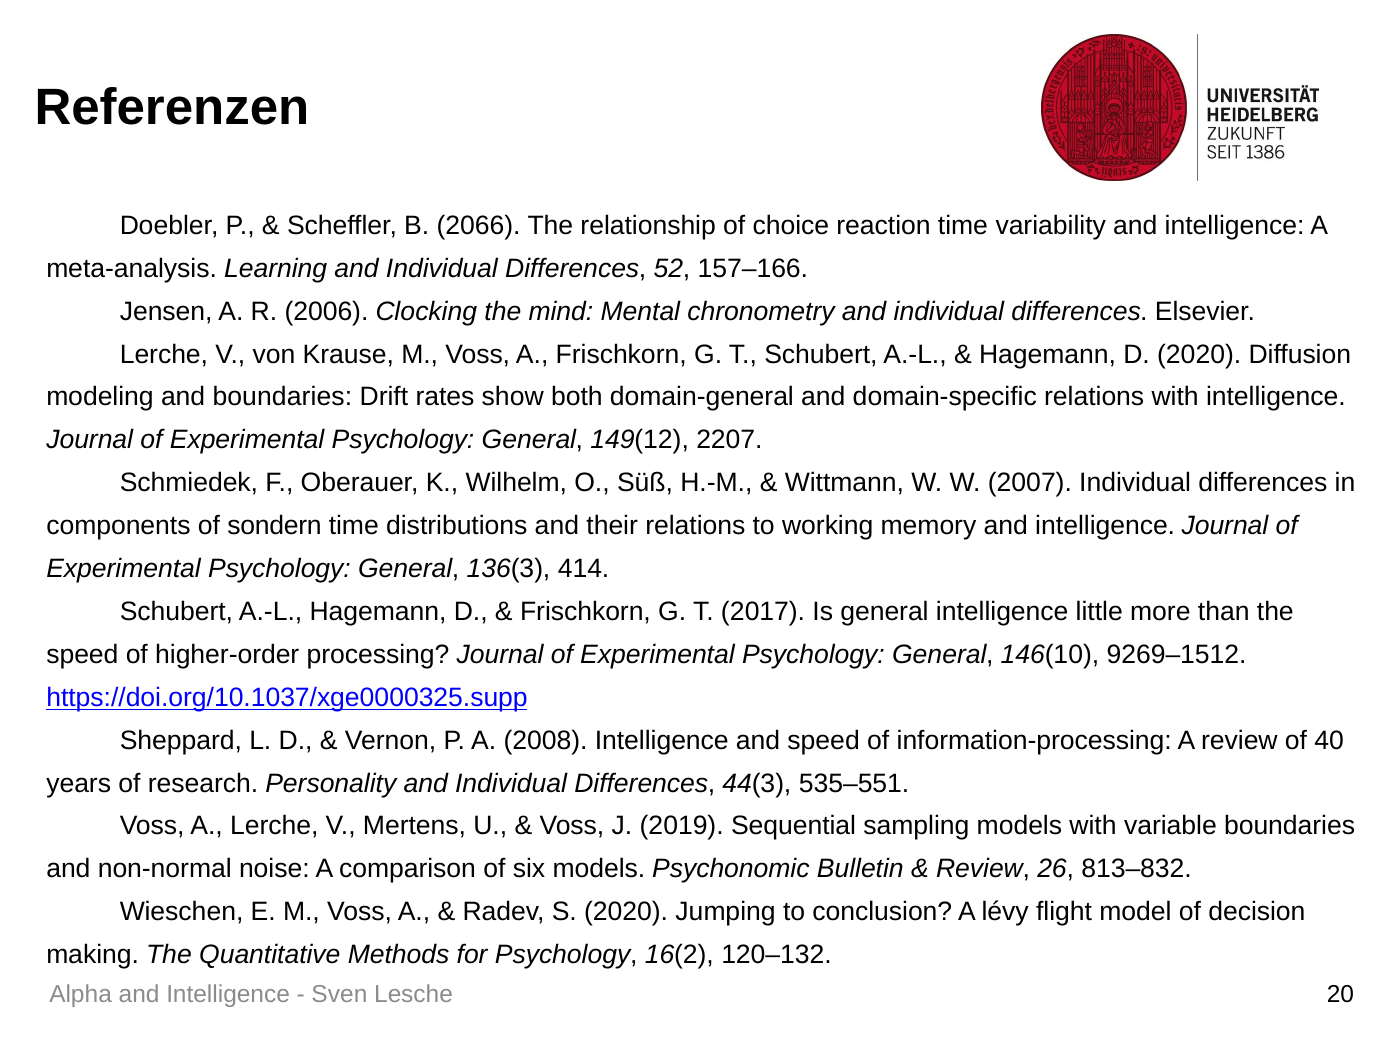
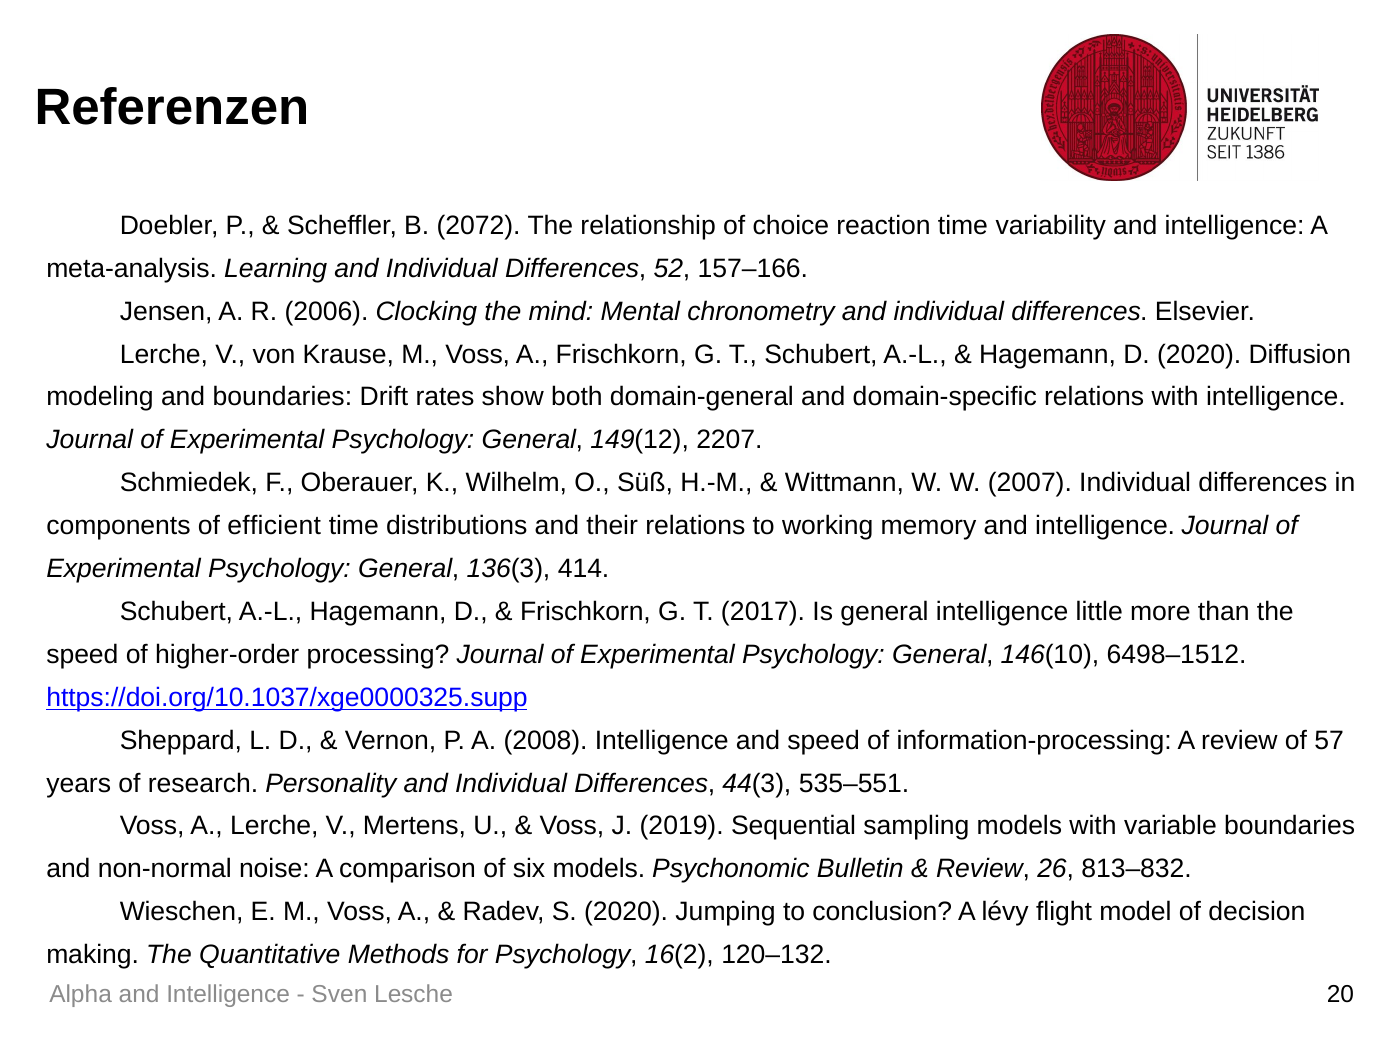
2066: 2066 -> 2072 (478, 226)
sondern: sondern -> efficient (274, 526)
9269–1512: 9269–1512 -> 6498–1512 (1177, 654)
40: 40 -> 57 (1329, 740)
